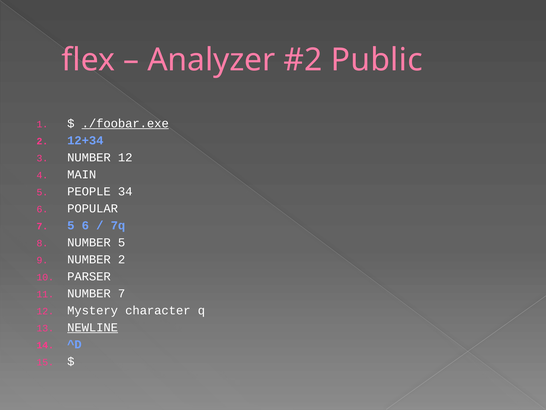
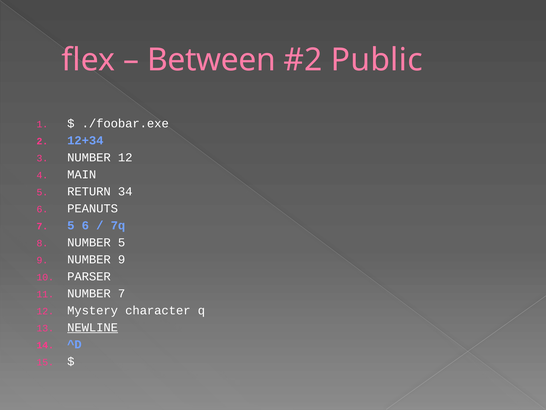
Analyzer: Analyzer -> Between (211, 60)
./foobar.exe underline: present -> none (125, 123)
PEOPLE: PEOPLE -> RETURN (89, 191)
POPULAR: POPULAR -> PEANUTS (93, 208)
NUMBER 2: 2 -> 9 (122, 259)
